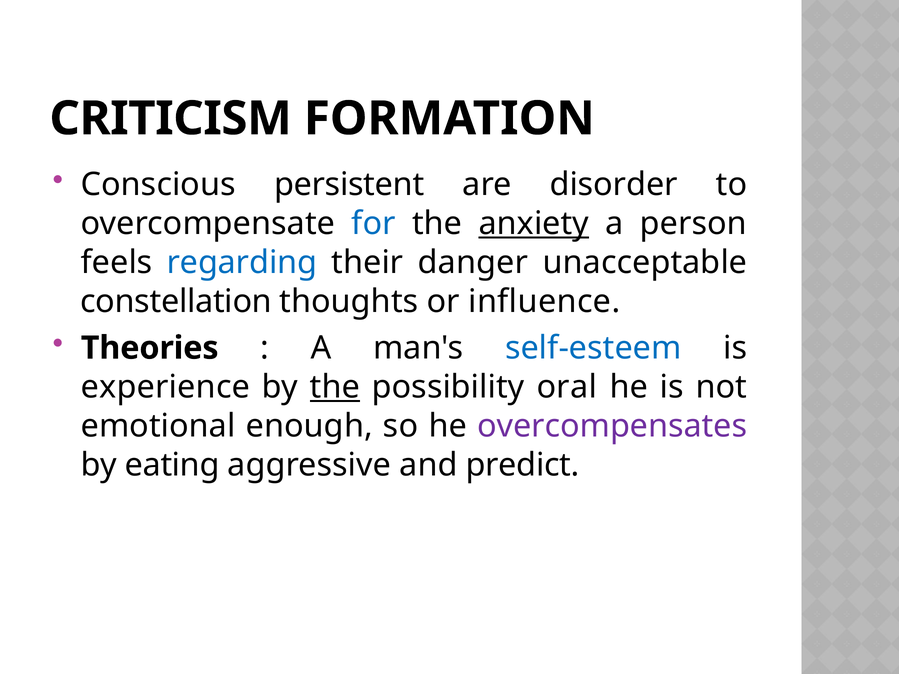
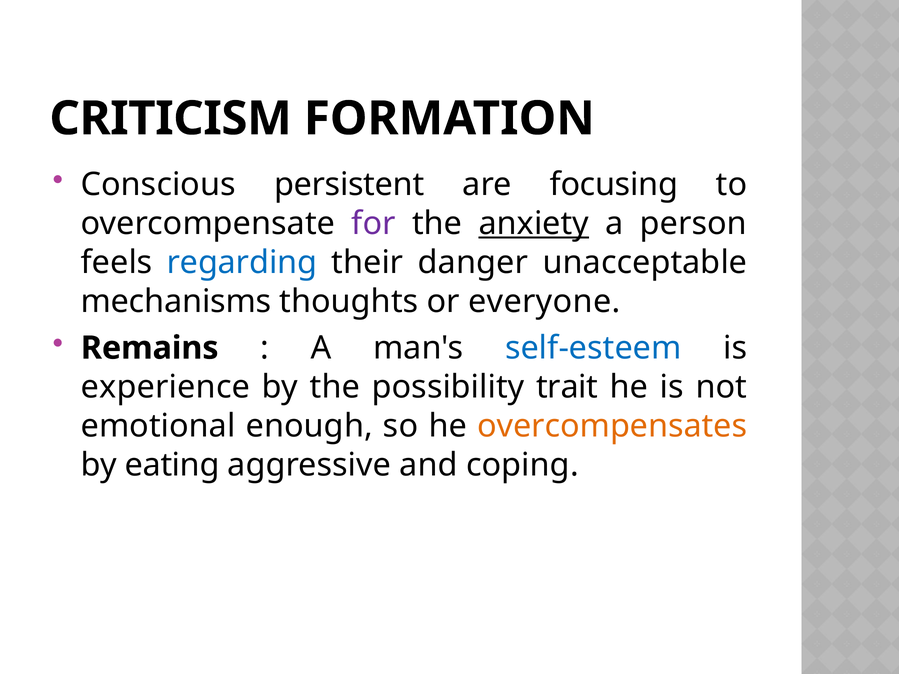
disorder: disorder -> focusing (614, 184)
for colour: blue -> purple (374, 224)
constellation: constellation -> mechanisms (176, 302)
influence: influence -> everyone (544, 302)
Theories: Theories -> Remains (150, 348)
the underline: present -> none (335, 387)
oral: oral -> trait (567, 387)
overcompensates colour: purple -> orange (612, 426)
predict: predict -> coping (522, 465)
